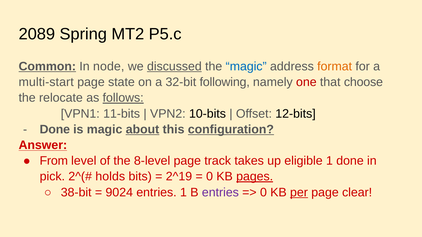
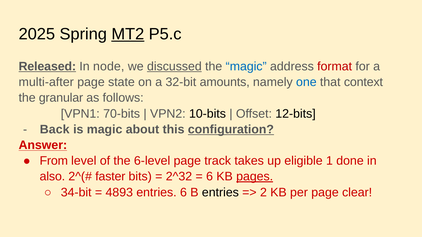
2089: 2089 -> 2025 (37, 34)
MT2 underline: none -> present (128, 34)
Common: Common -> Released (47, 66)
format colour: orange -> red (335, 66)
multi-start: multi-start -> multi-after (46, 82)
following: following -> amounts (225, 82)
one colour: red -> blue (306, 82)
choose: choose -> context (363, 82)
relocate: relocate -> granular (61, 98)
follows underline: present -> none (123, 98)
11-bits: 11-bits -> 70-bits (122, 114)
Done: Done -> Back (55, 130)
about underline: present -> none (143, 130)
8-level: 8-level -> 6-level (152, 161)
pick: pick -> also (52, 177)
holds: holds -> faster (110, 177)
2^19: 2^19 -> 2^32 (179, 177)
0: 0 -> 6 (210, 177)
38-bit: 38-bit -> 34-bit (76, 193)
9024: 9024 -> 4893 (119, 193)
entries 1: 1 -> 6 (183, 193)
entries colour: purple -> black (220, 193)
0: 0 -> 2 (263, 193)
per underline: present -> none (299, 193)
